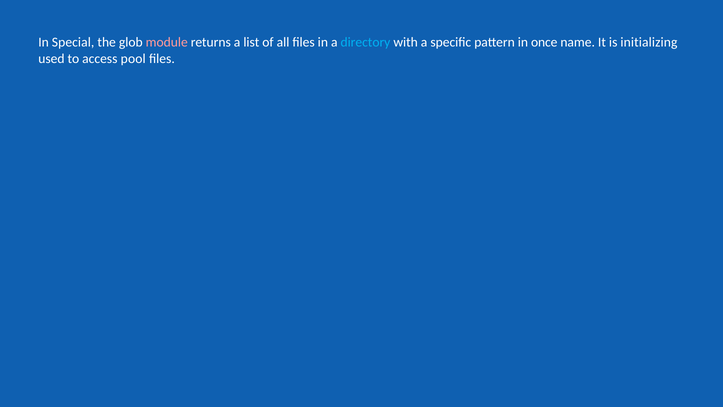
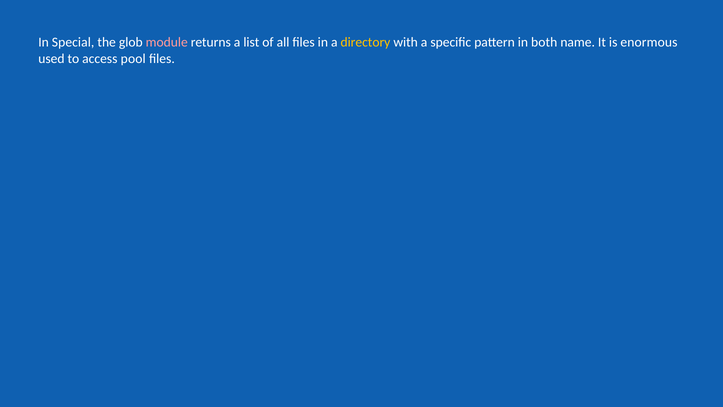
directory colour: light blue -> yellow (365, 42)
once: once -> both (544, 42)
initializing: initializing -> enormous (649, 42)
